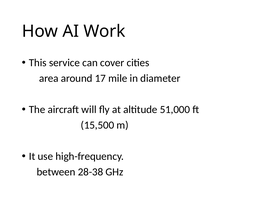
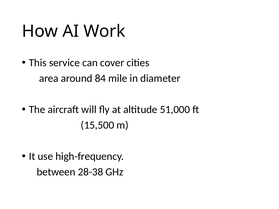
17: 17 -> 84 (100, 78)
